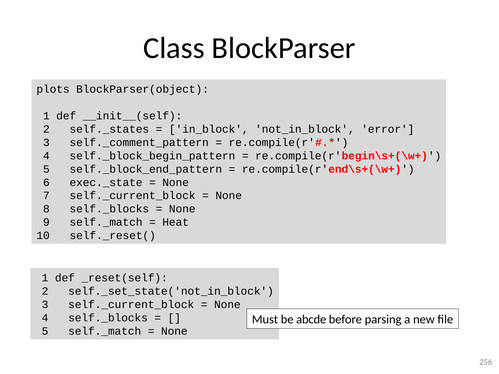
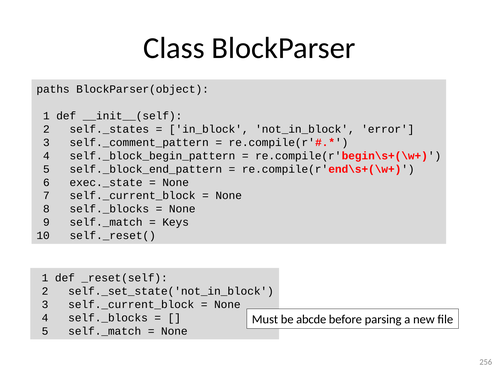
plots: plots -> paths (53, 89)
Heat: Heat -> Keys (176, 222)
